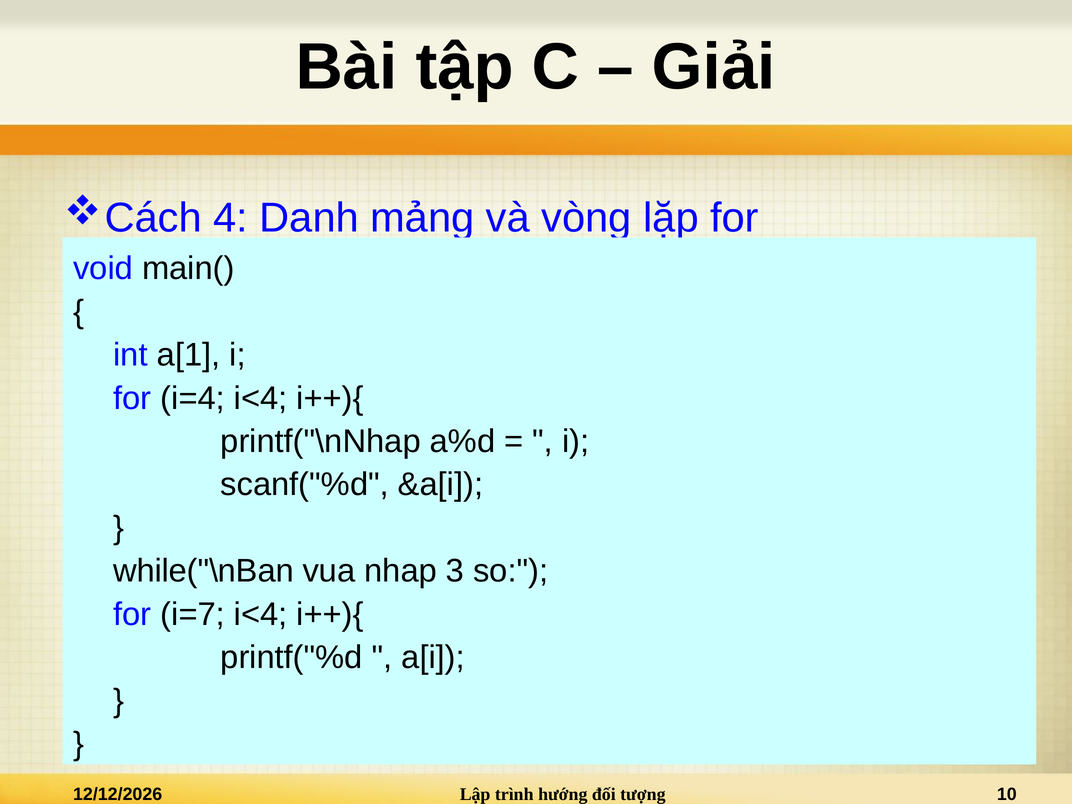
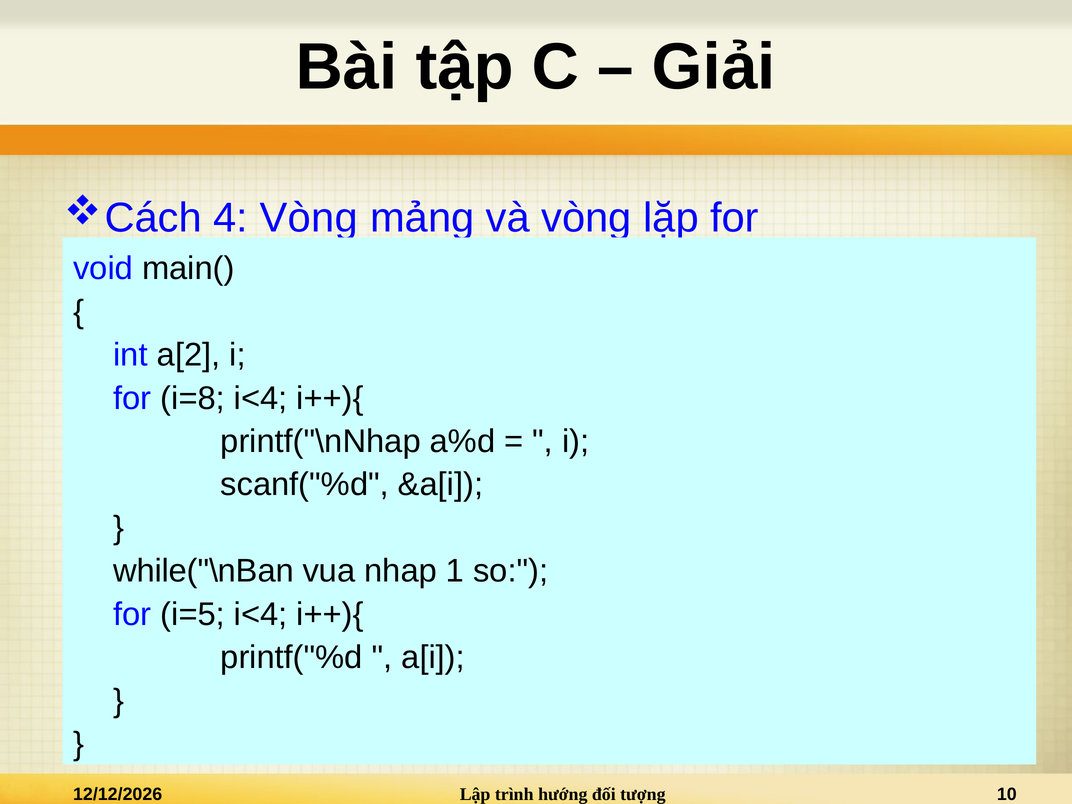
4 Danh: Danh -> Vòng (309, 218)
a[1: a[1 -> a[2 (189, 355)
i=4: i=4 -> i=8 (193, 398)
3: 3 -> 1 (455, 571)
i=7: i=7 -> i=5 (193, 614)
